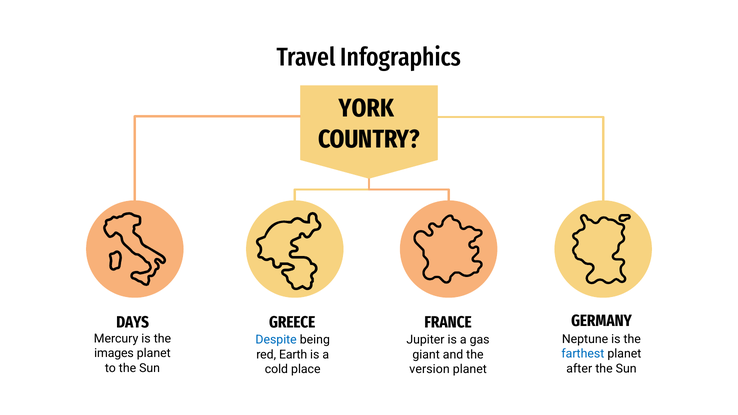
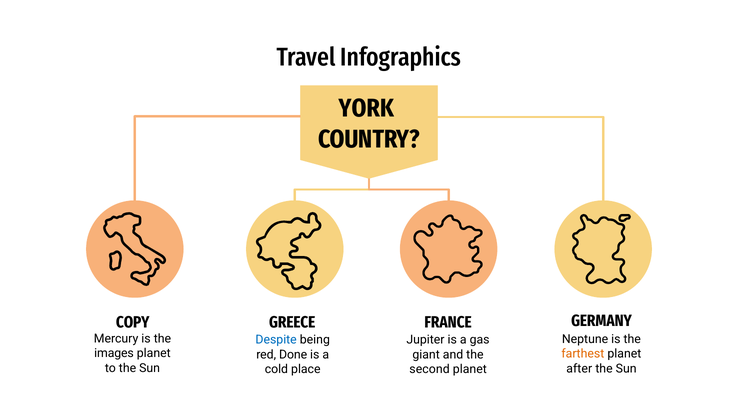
DAYS: DAYS -> COPY (133, 322)
farthest colour: blue -> orange (583, 354)
Earth: Earth -> Done (293, 355)
version: version -> second (430, 370)
